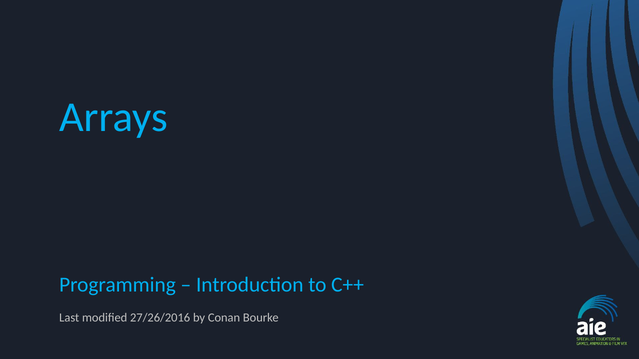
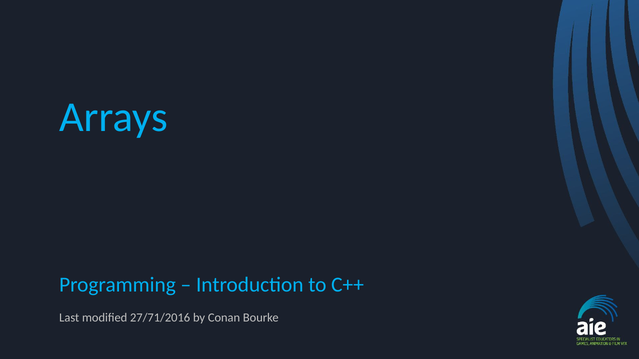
27/26/2016: 27/26/2016 -> 27/71/2016 (160, 318)
